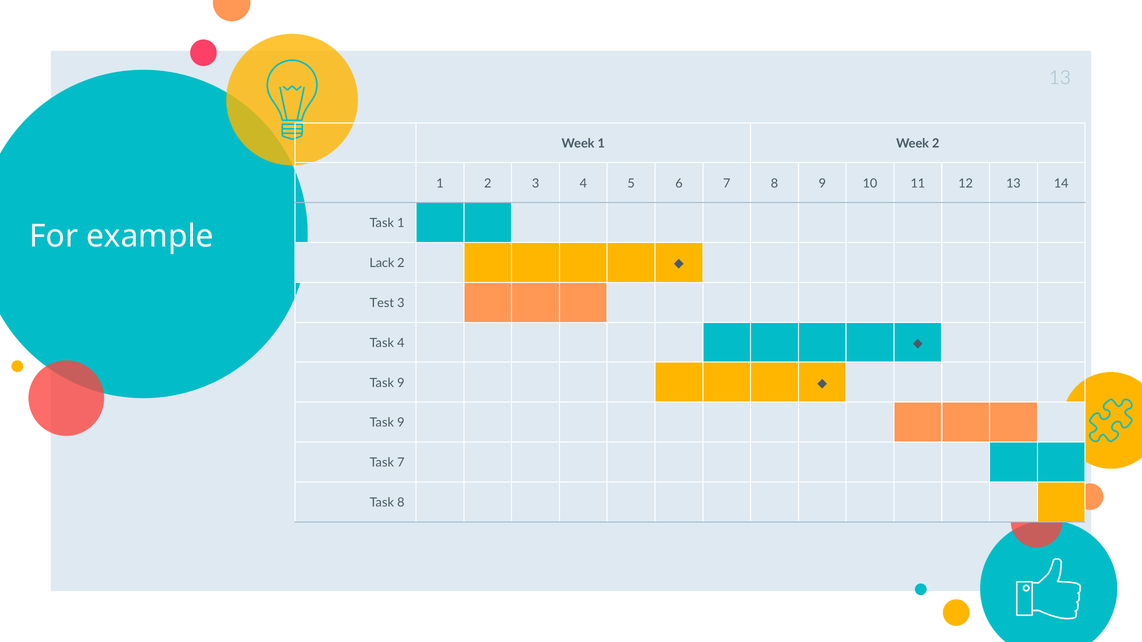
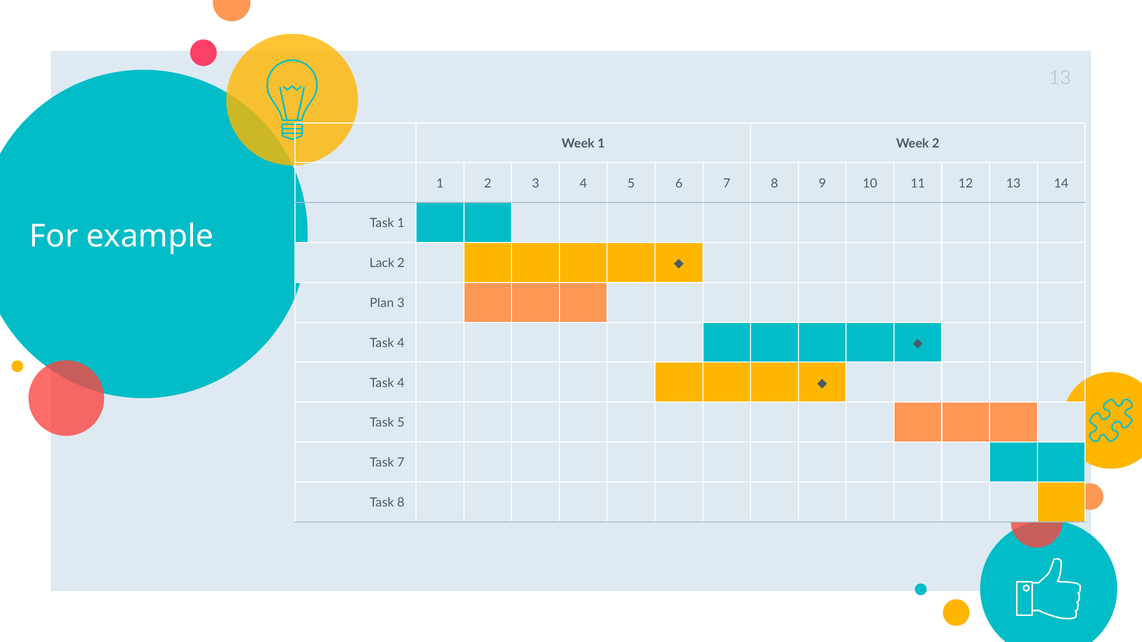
Test: Test -> Plan (382, 303)
9: 9 -> 4 (401, 383)
9: 9 -> 5 (401, 423)
